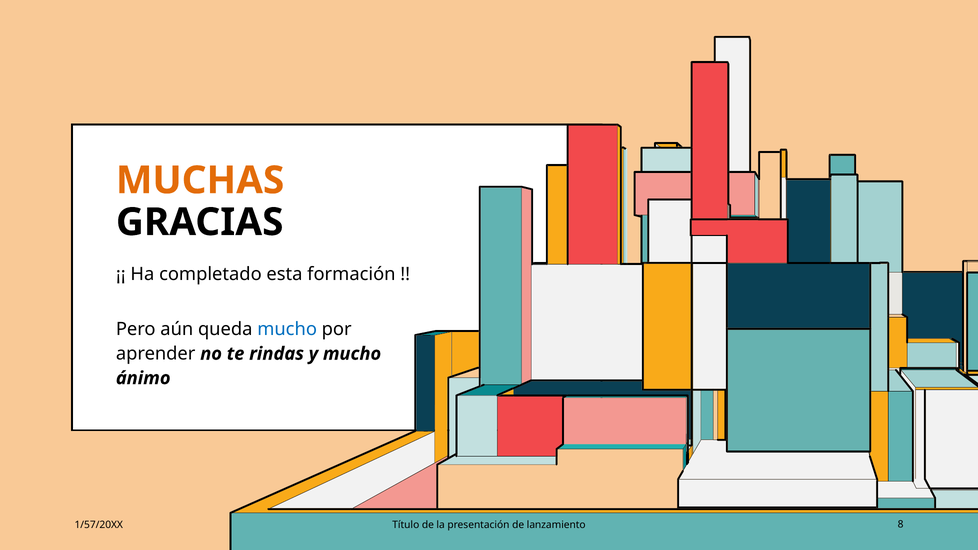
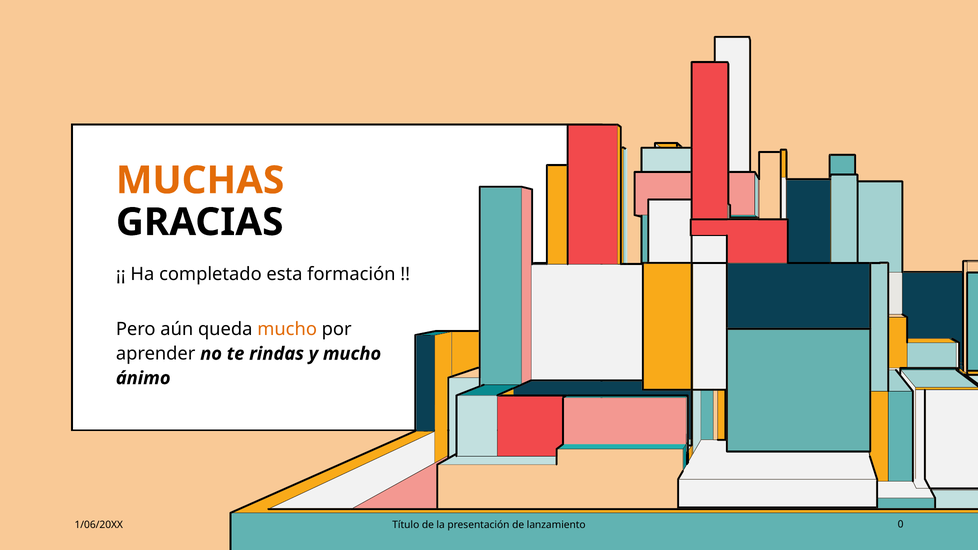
mucho colour: blue -> orange (287, 329)
1/57/20XX: 1/57/20XX -> 1/06/20XX (99, 525)
8: 8 -> 0 (901, 524)
